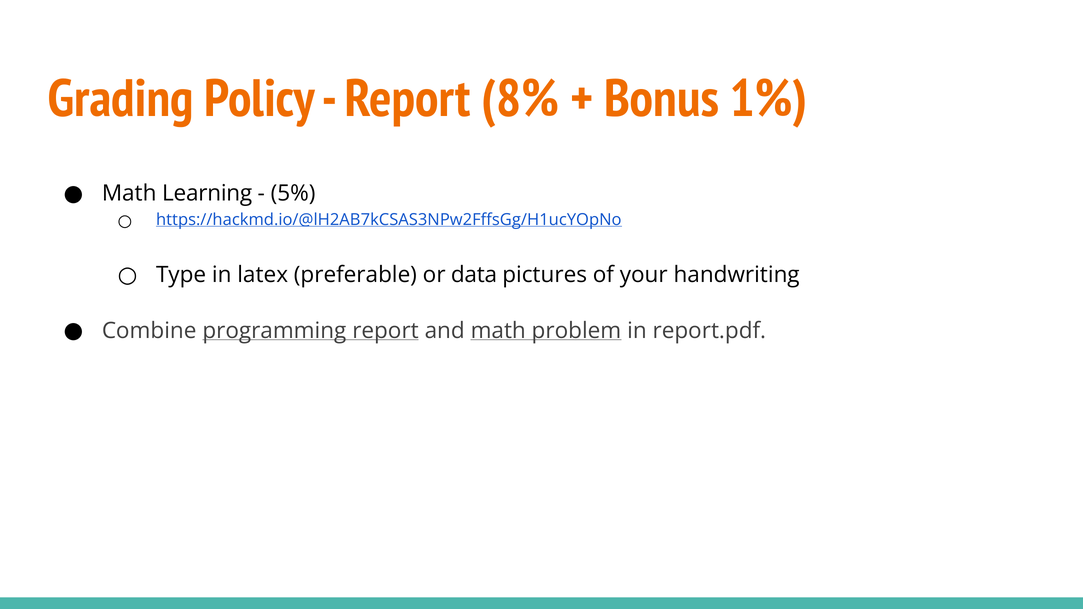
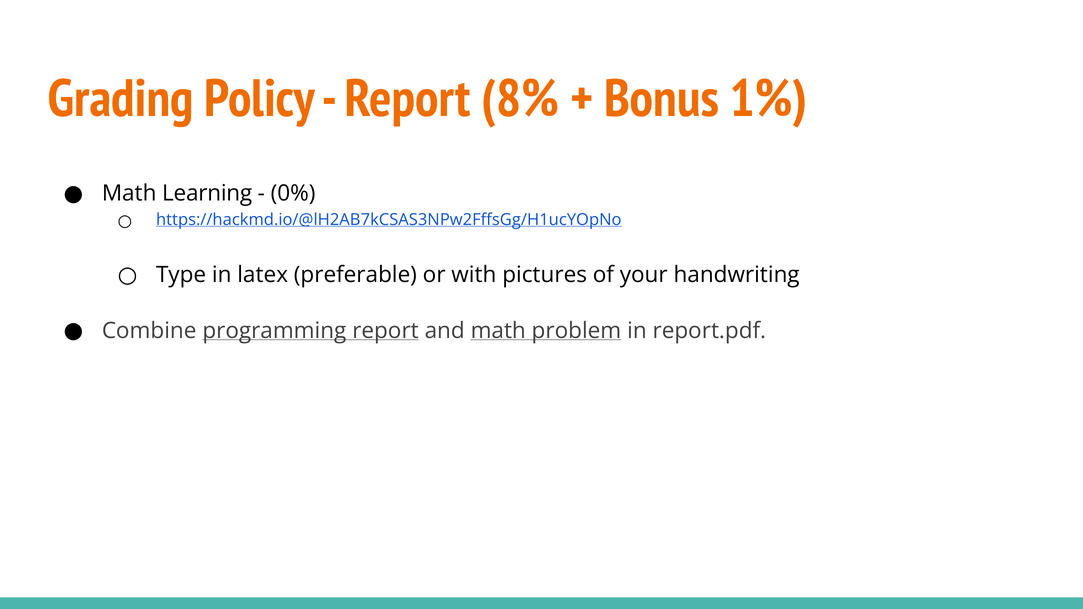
5%: 5% -> 0% (293, 194)
data: data -> with (474, 275)
